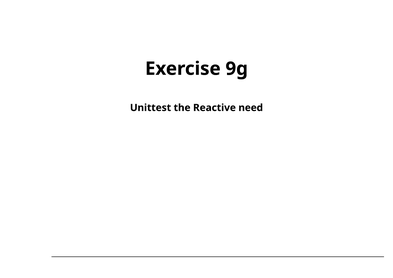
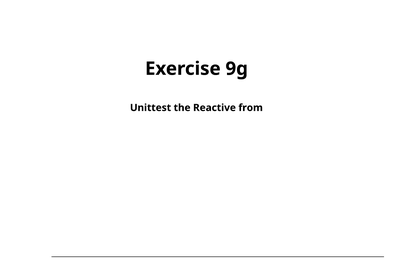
need: need -> from (251, 108)
